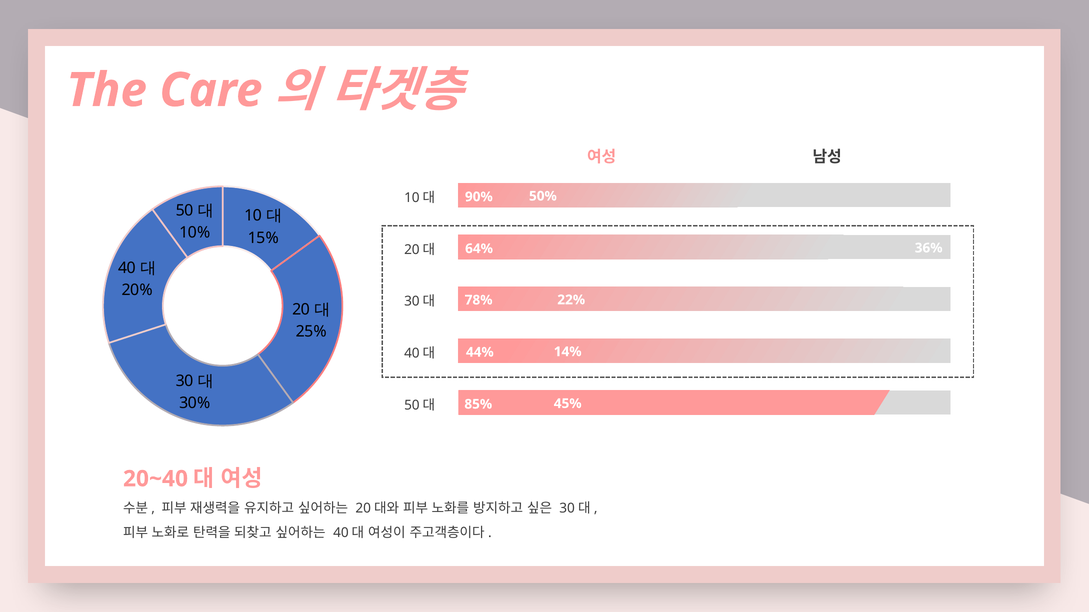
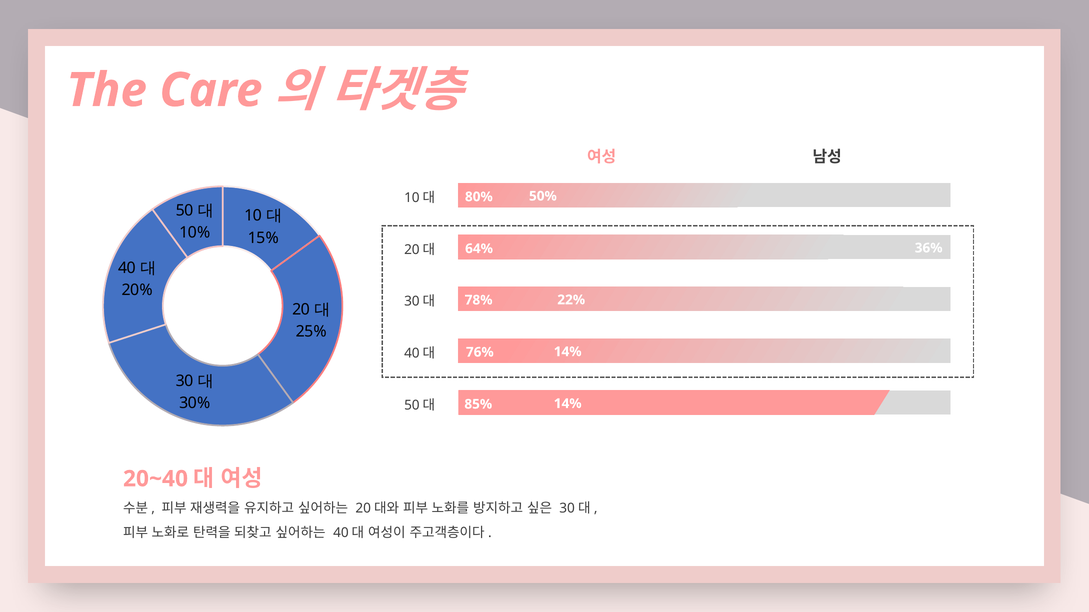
90%: 90% -> 80% (479, 197)
44%: 44% -> 76% (480, 352)
45%: 45% -> 14% (568, 404)
